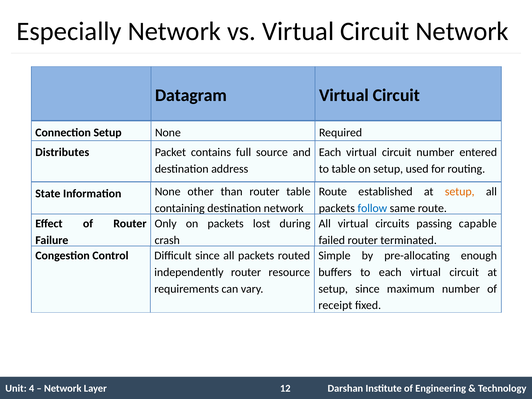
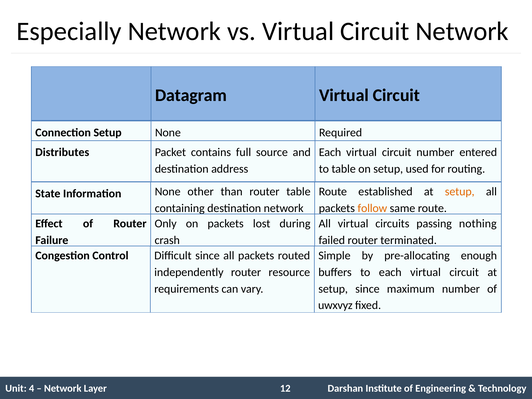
follow colour: blue -> orange (372, 208)
capable: capable -> nothing (478, 224)
receipt: receipt -> uwxvyz (335, 305)
